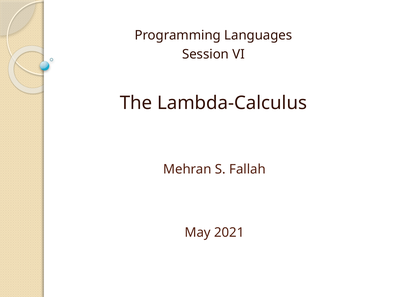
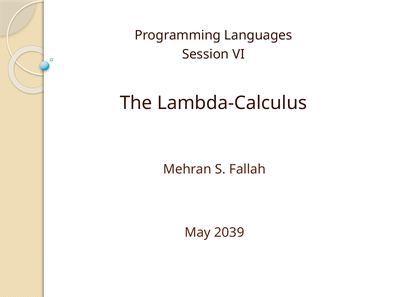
2021: 2021 -> 2039 (229, 233)
